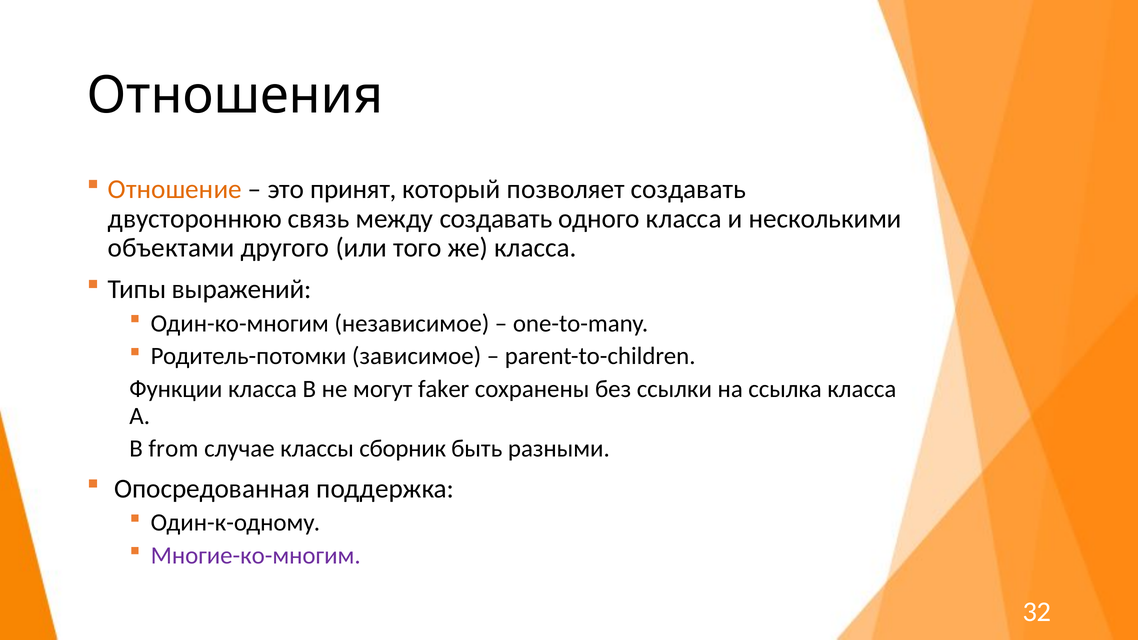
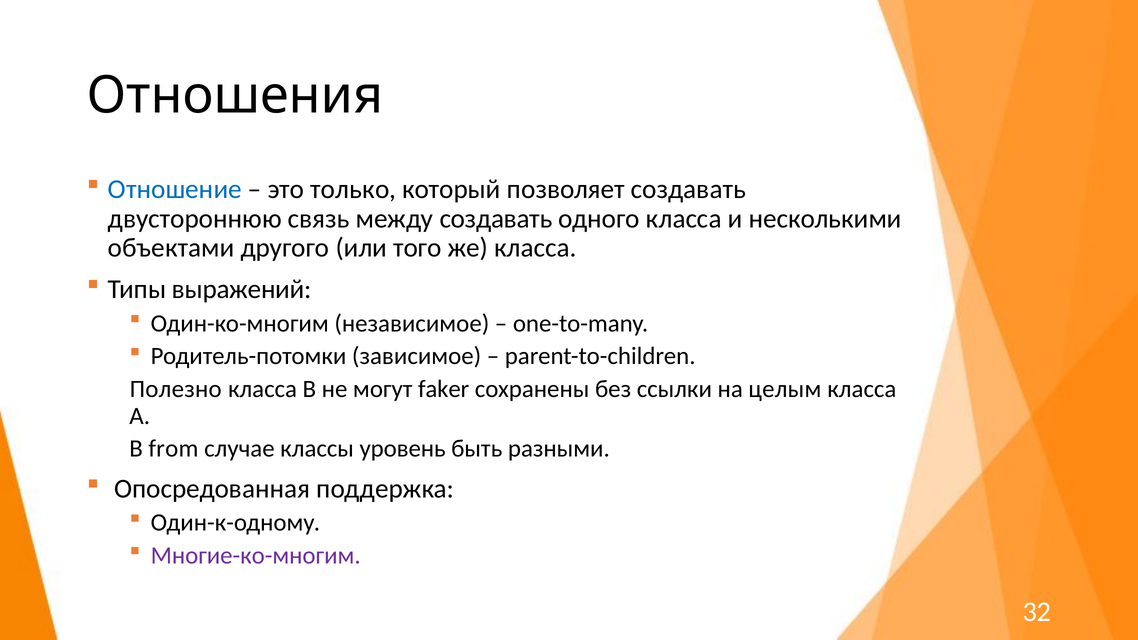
Отношение colour: orange -> blue (175, 189)
принят: принят -> только (353, 189)
Функции: Функции -> Полезно (176, 389)
ссылка: ссылка -> целым (785, 389)
сборник: сборник -> уровень (403, 449)
